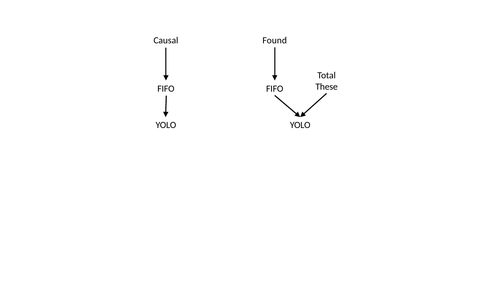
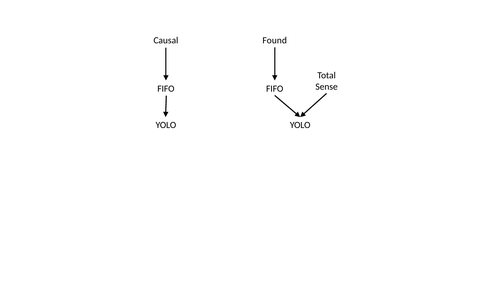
These: These -> Sense (327, 87)
